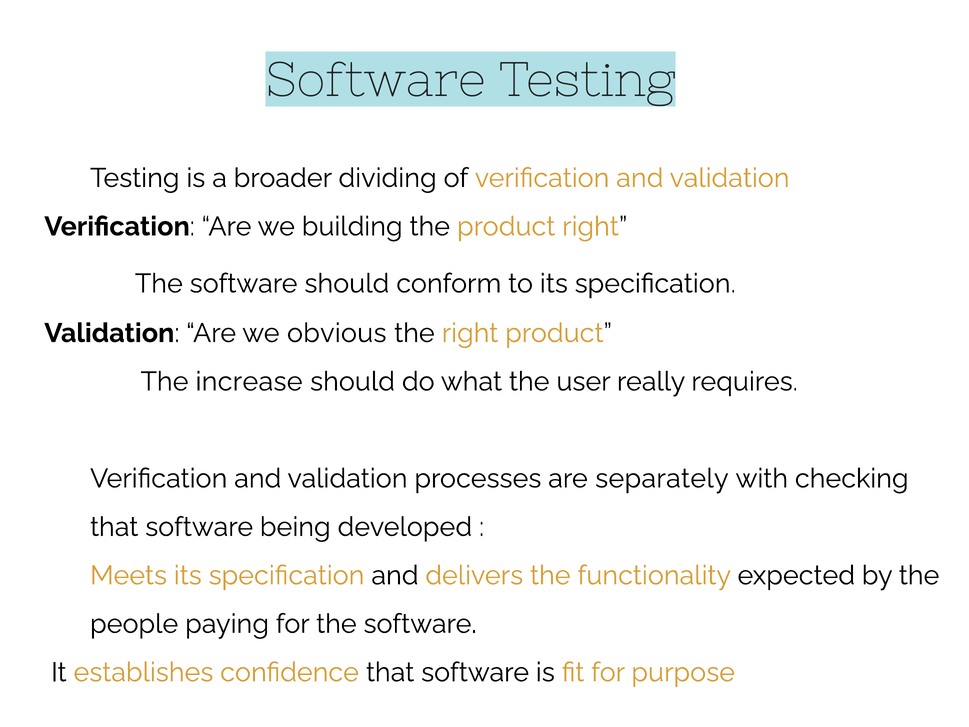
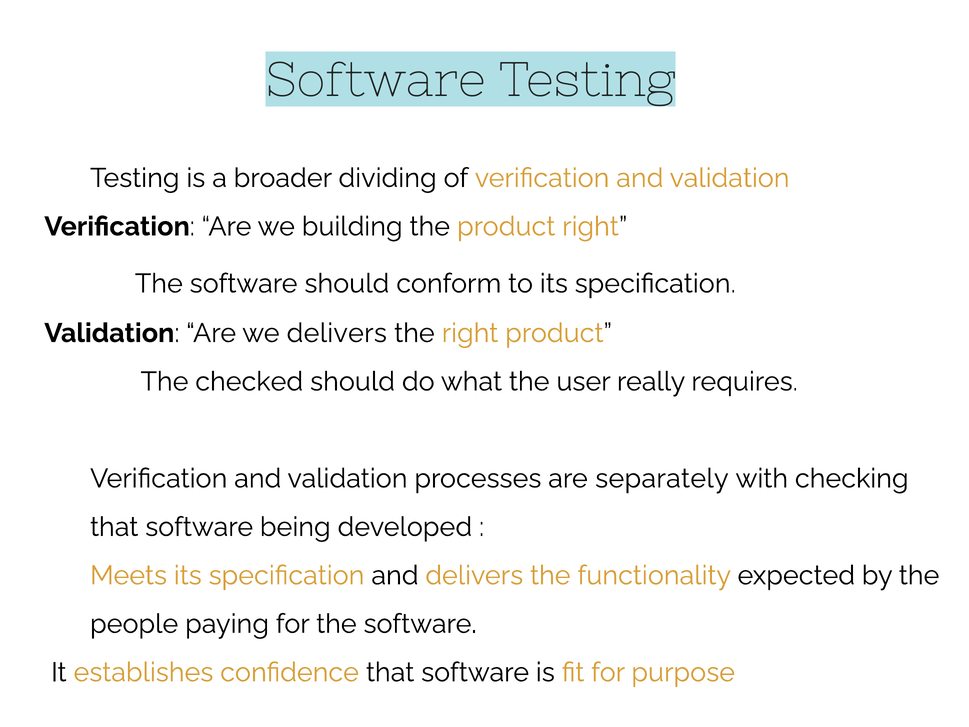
we obvious: obvious -> delivers (337, 333)
increase: increase -> checked (249, 381)
